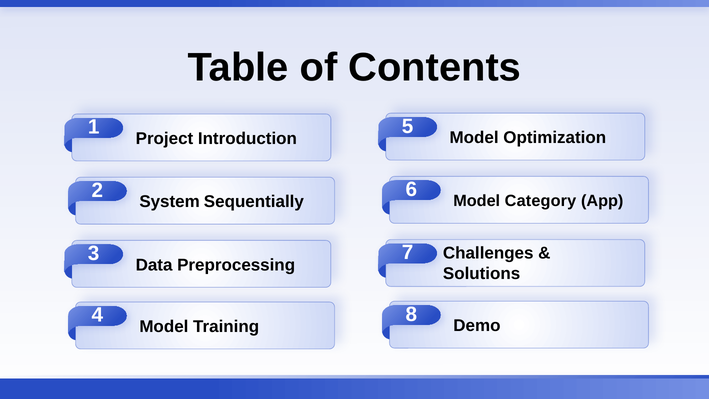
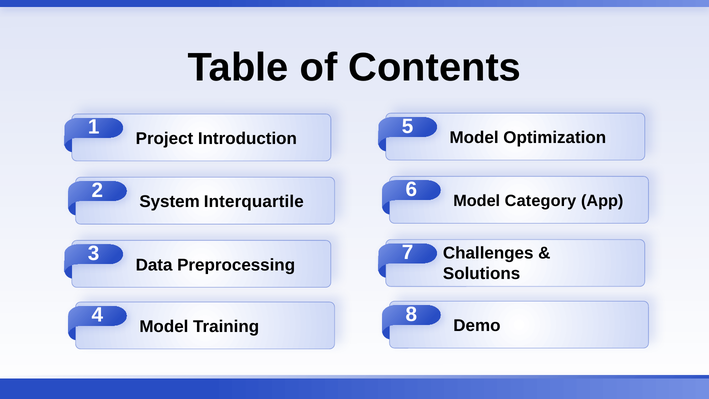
Sequentially: Sequentially -> Interquartile (254, 202)
